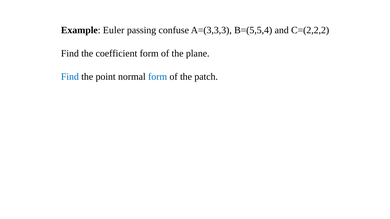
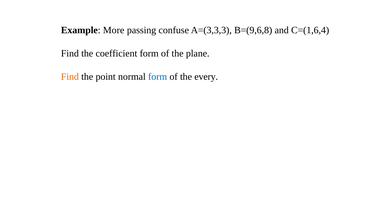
Euler: Euler -> More (114, 30)
B=(5,5,4: B=(5,5,4 -> B=(9,6,8 (253, 30)
C=(2,2,2: C=(2,2,2 -> C=(1,6,4 (310, 30)
Find colour: blue -> orange (70, 77)
patch: patch -> every (206, 77)
